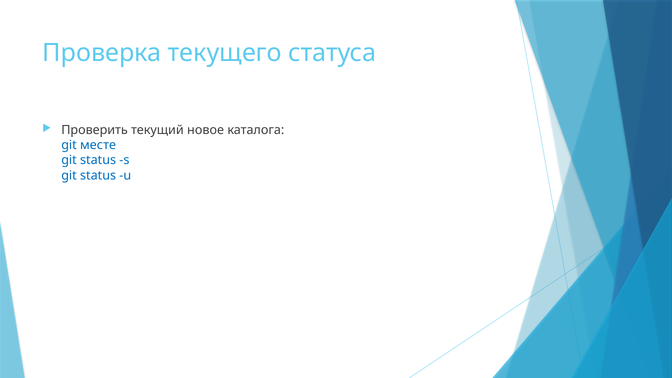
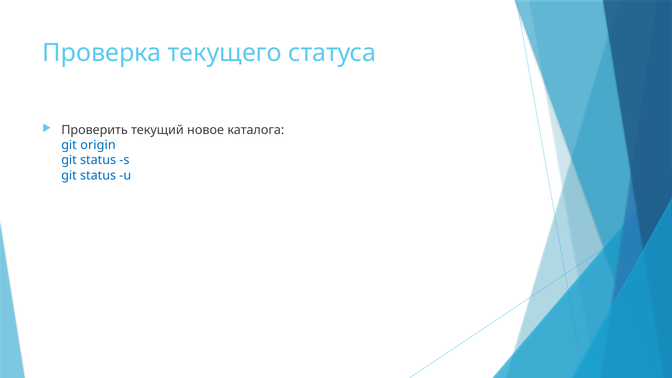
месте: месте -> origin (98, 145)
